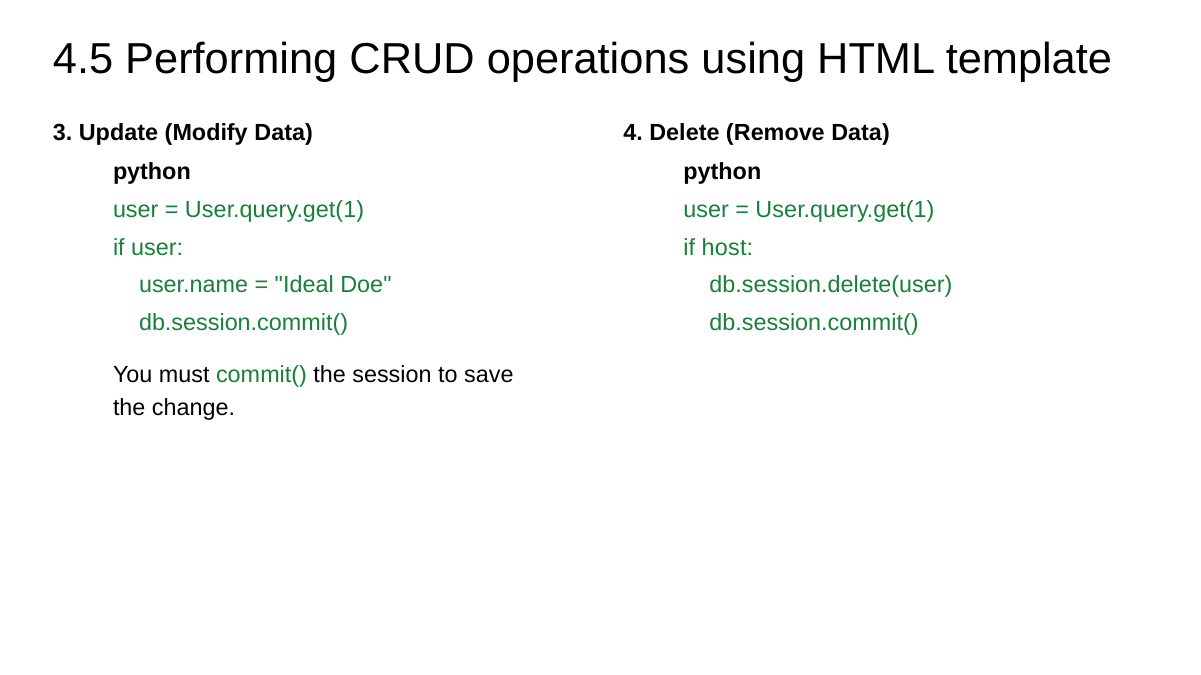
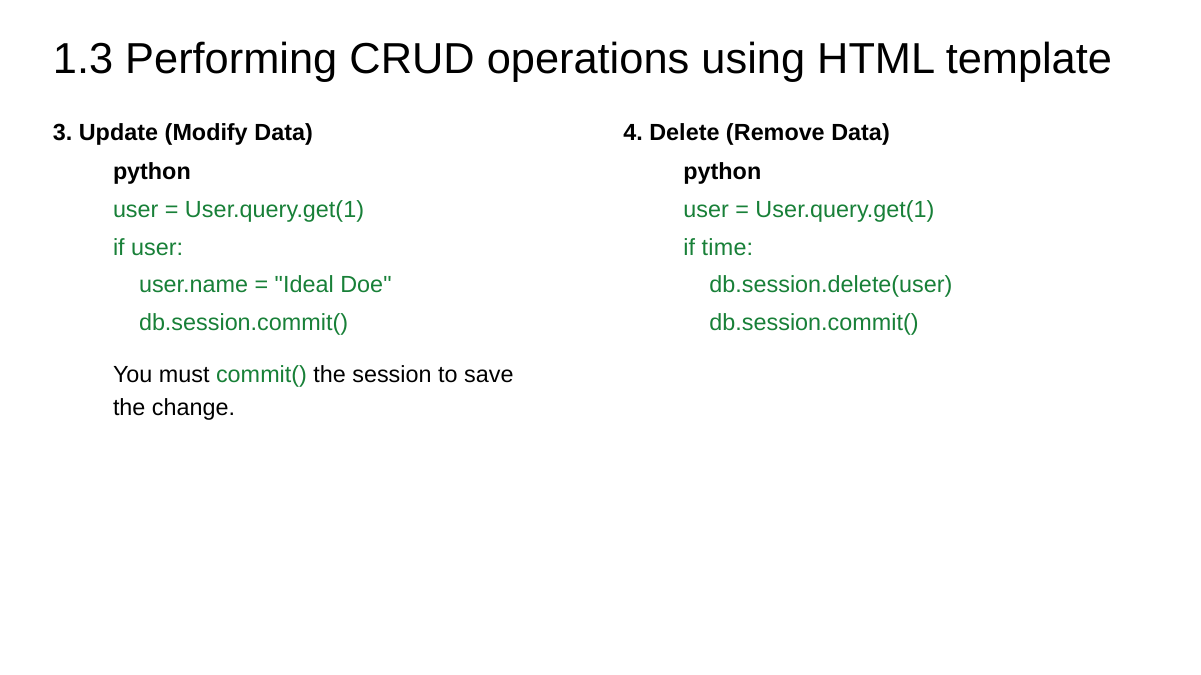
4.5: 4.5 -> 1.3 (83, 60)
host: host -> time (727, 248)
